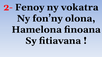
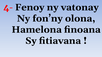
2-: 2- -> 4- (8, 7)
vokatra: vokatra -> vatonay (80, 7)
